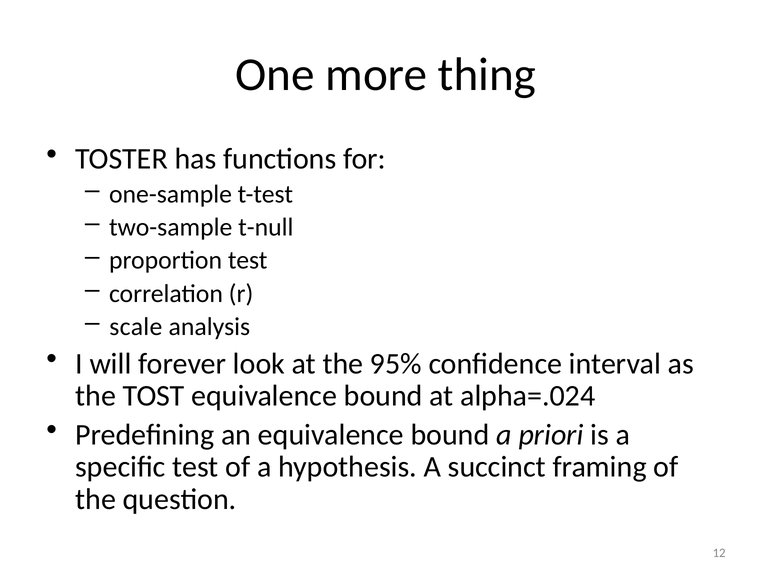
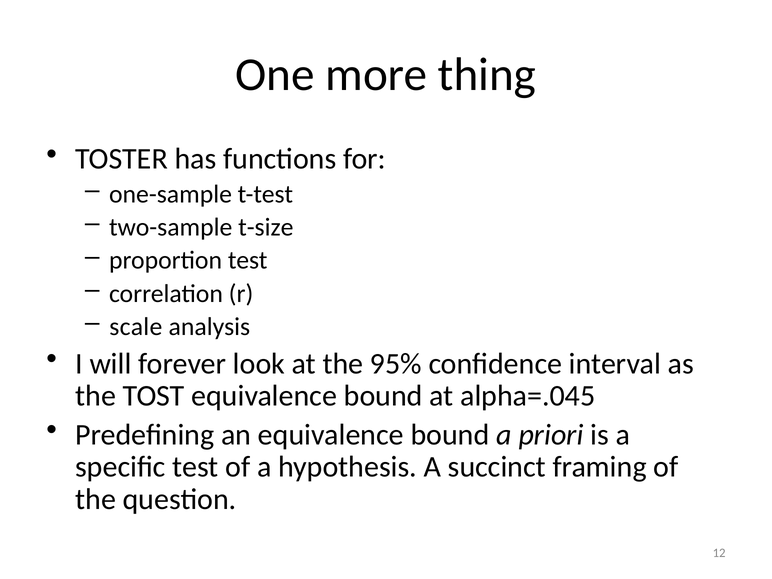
t-null: t-null -> t-size (266, 227)
alpha=.024: alpha=.024 -> alpha=.045 (528, 396)
